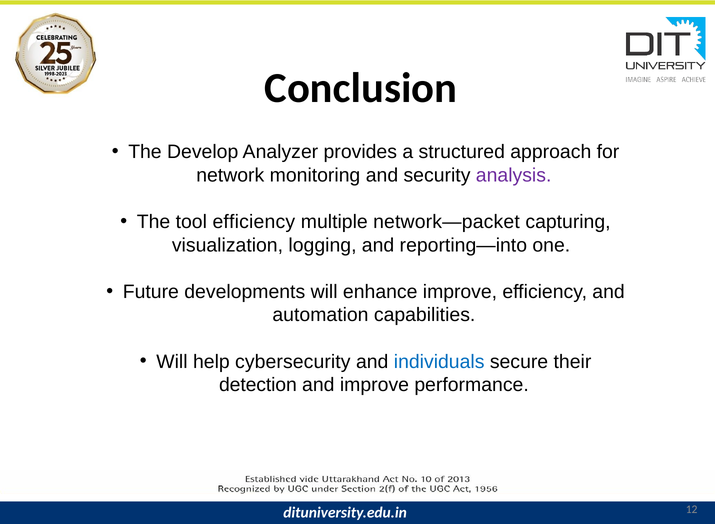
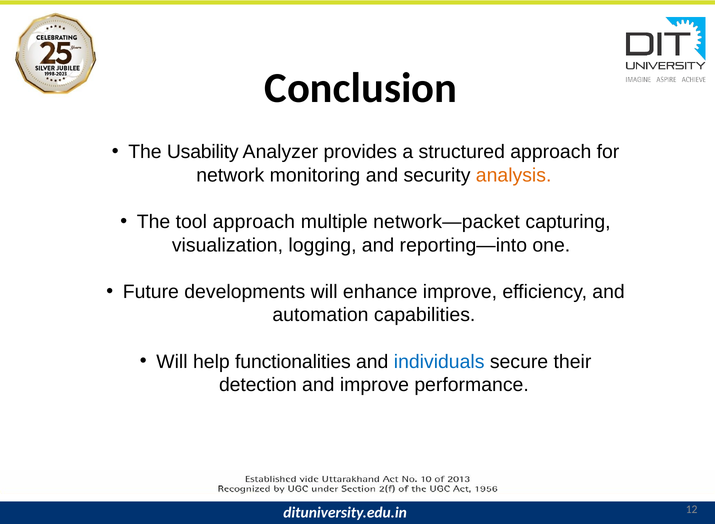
Develop: Develop -> Usability (203, 152)
analysis colour: purple -> orange (514, 175)
tool efficiency: efficiency -> approach (254, 222)
cybersecurity: cybersecurity -> functionalities (293, 362)
